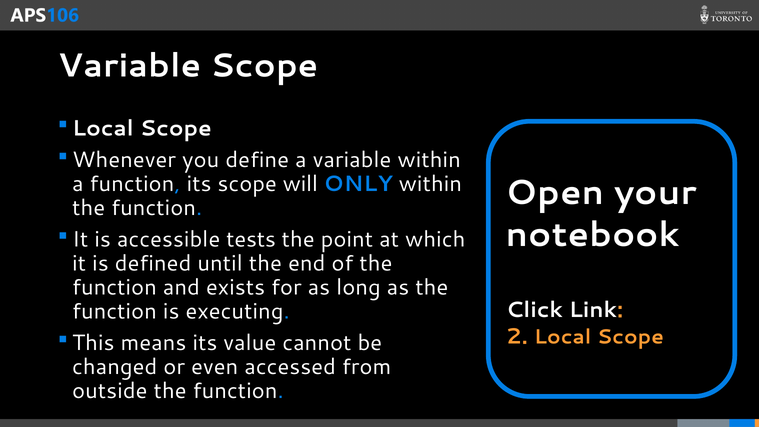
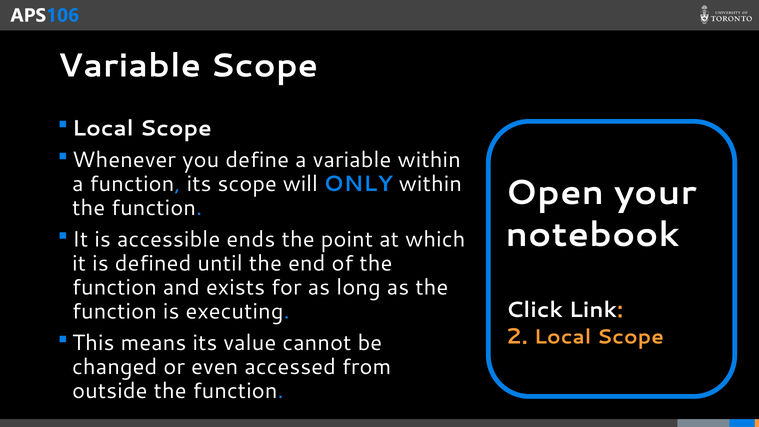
tests: tests -> ends (251, 240)
